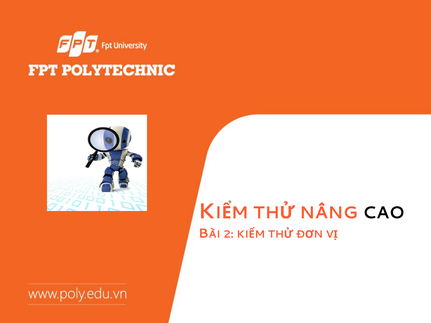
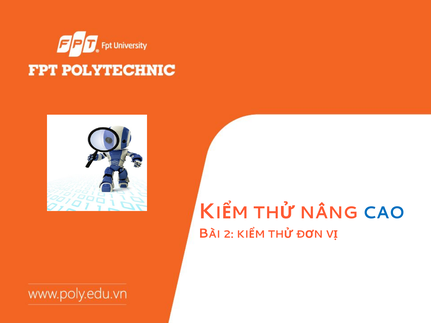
CAO colour: black -> blue (384, 213)
